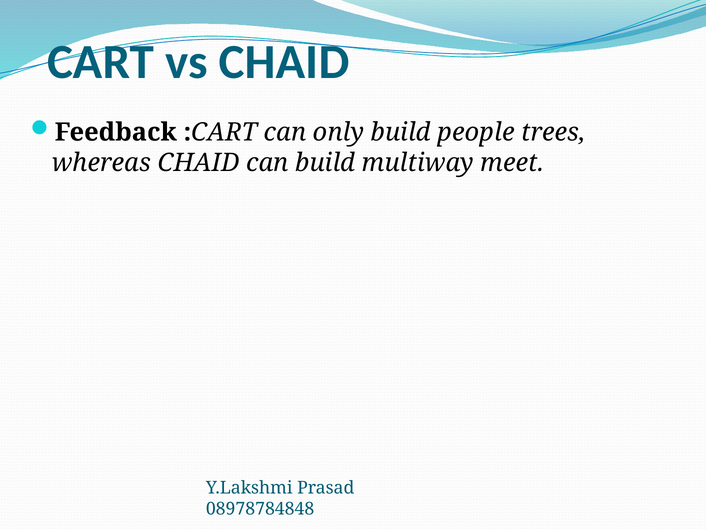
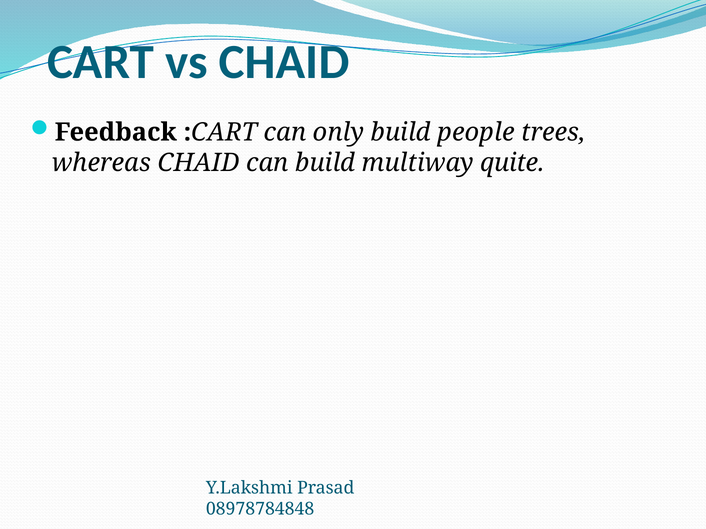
meet: meet -> quite (512, 163)
